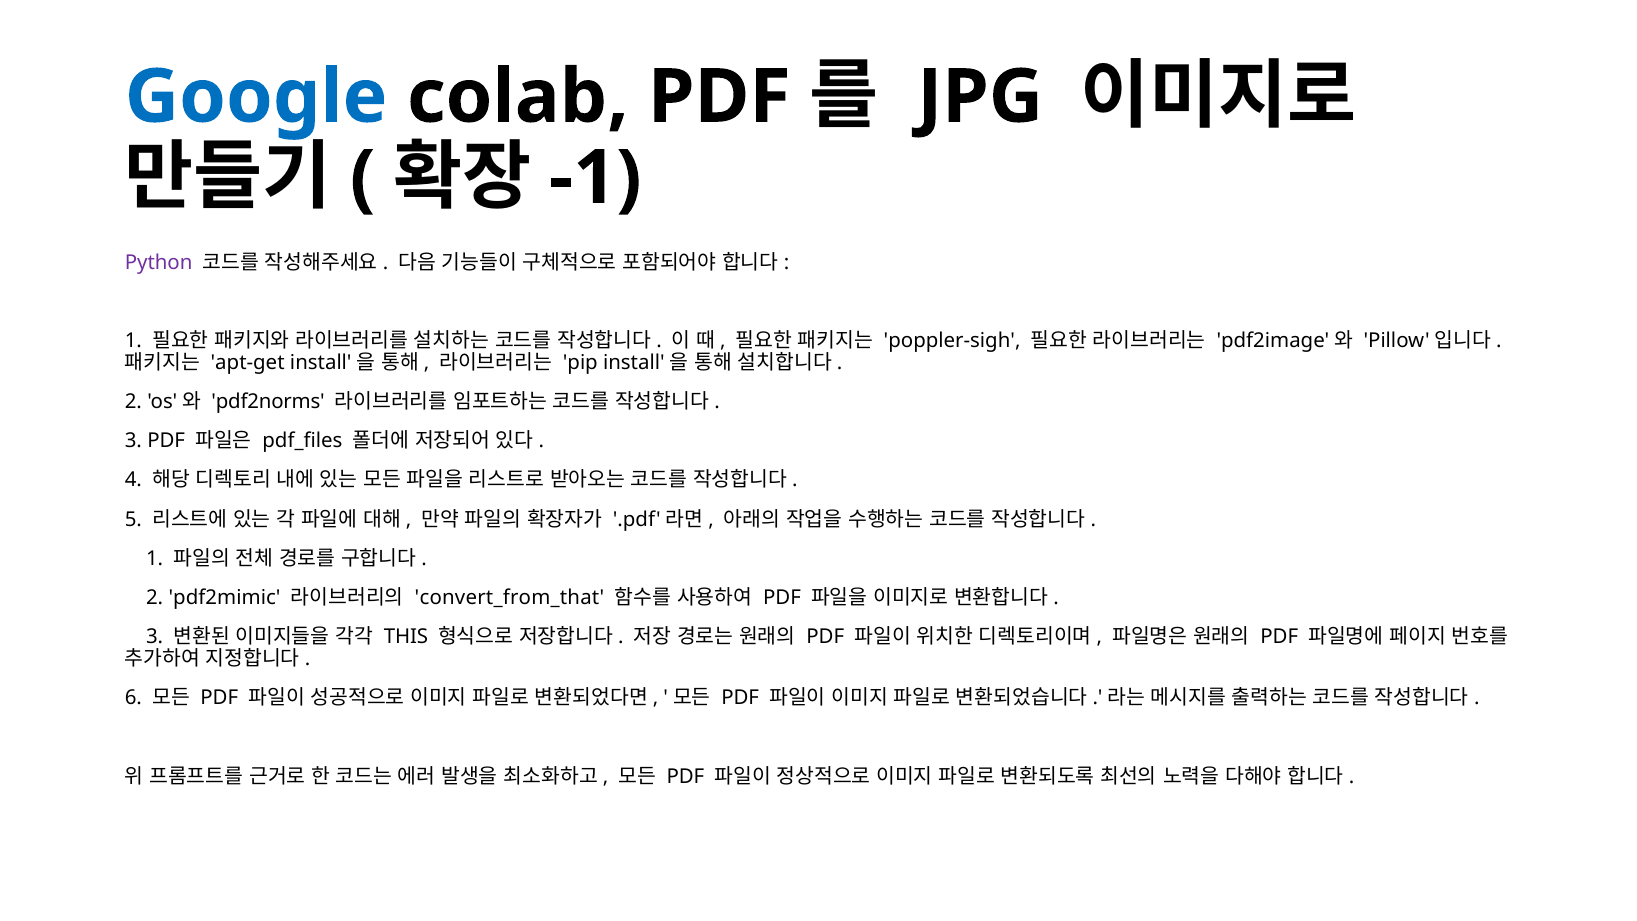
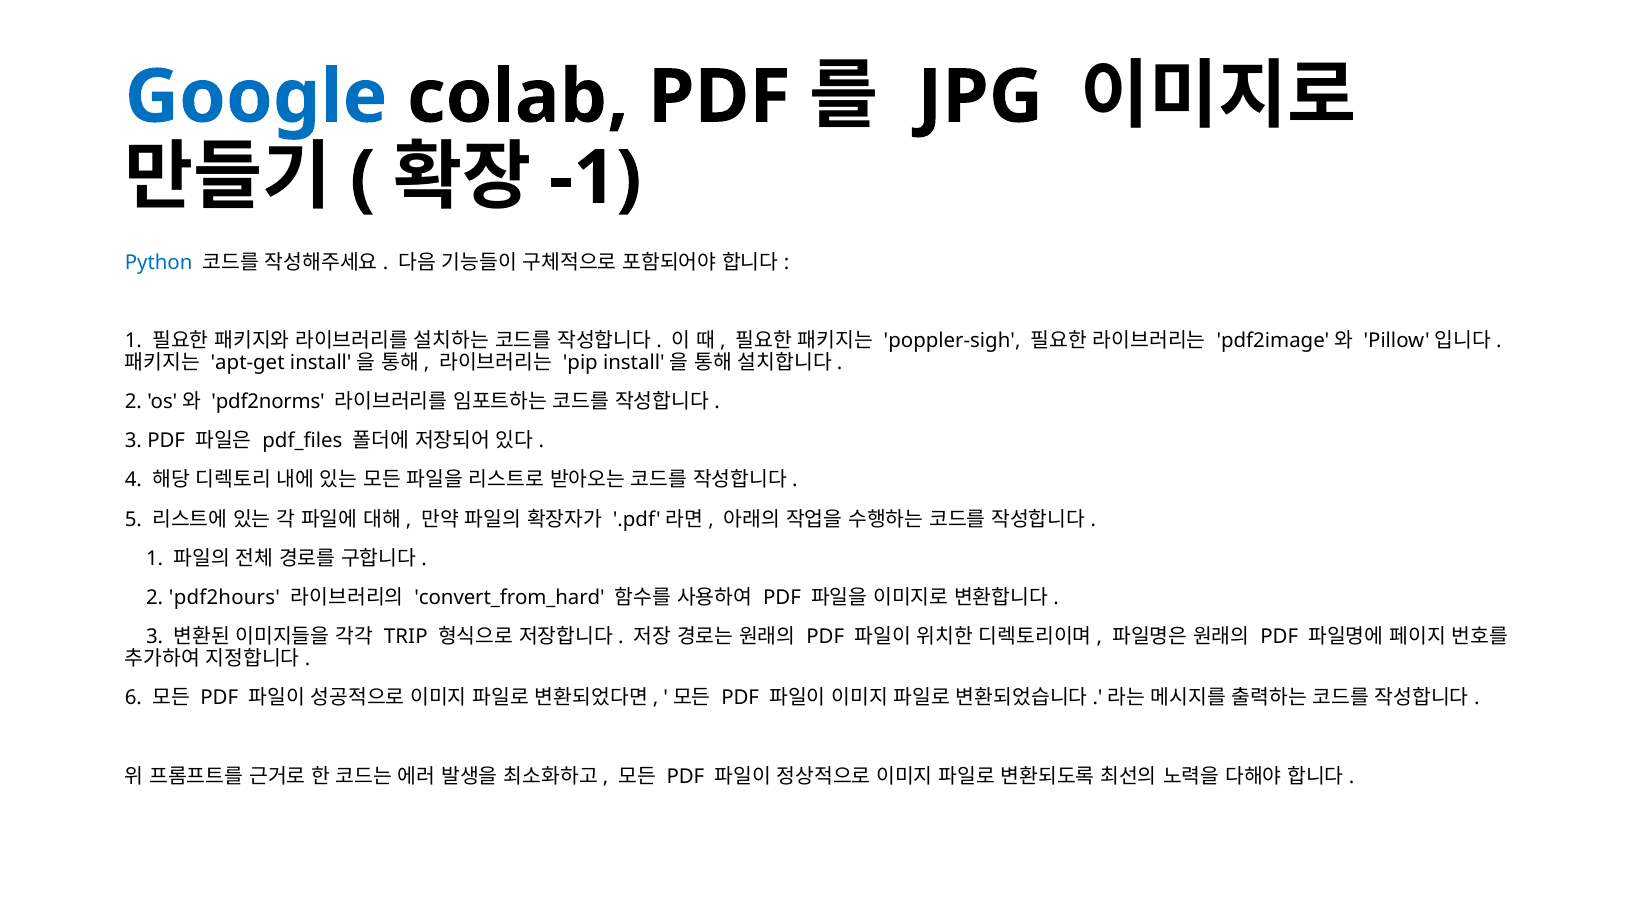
Python colour: purple -> blue (159, 262)
pdf2mimic: pdf2mimic -> pdf2hours (224, 598)
convert_from_that: convert_from_that -> convert_from_hard (510, 598)
THIS: THIS -> TRIP (406, 637)
